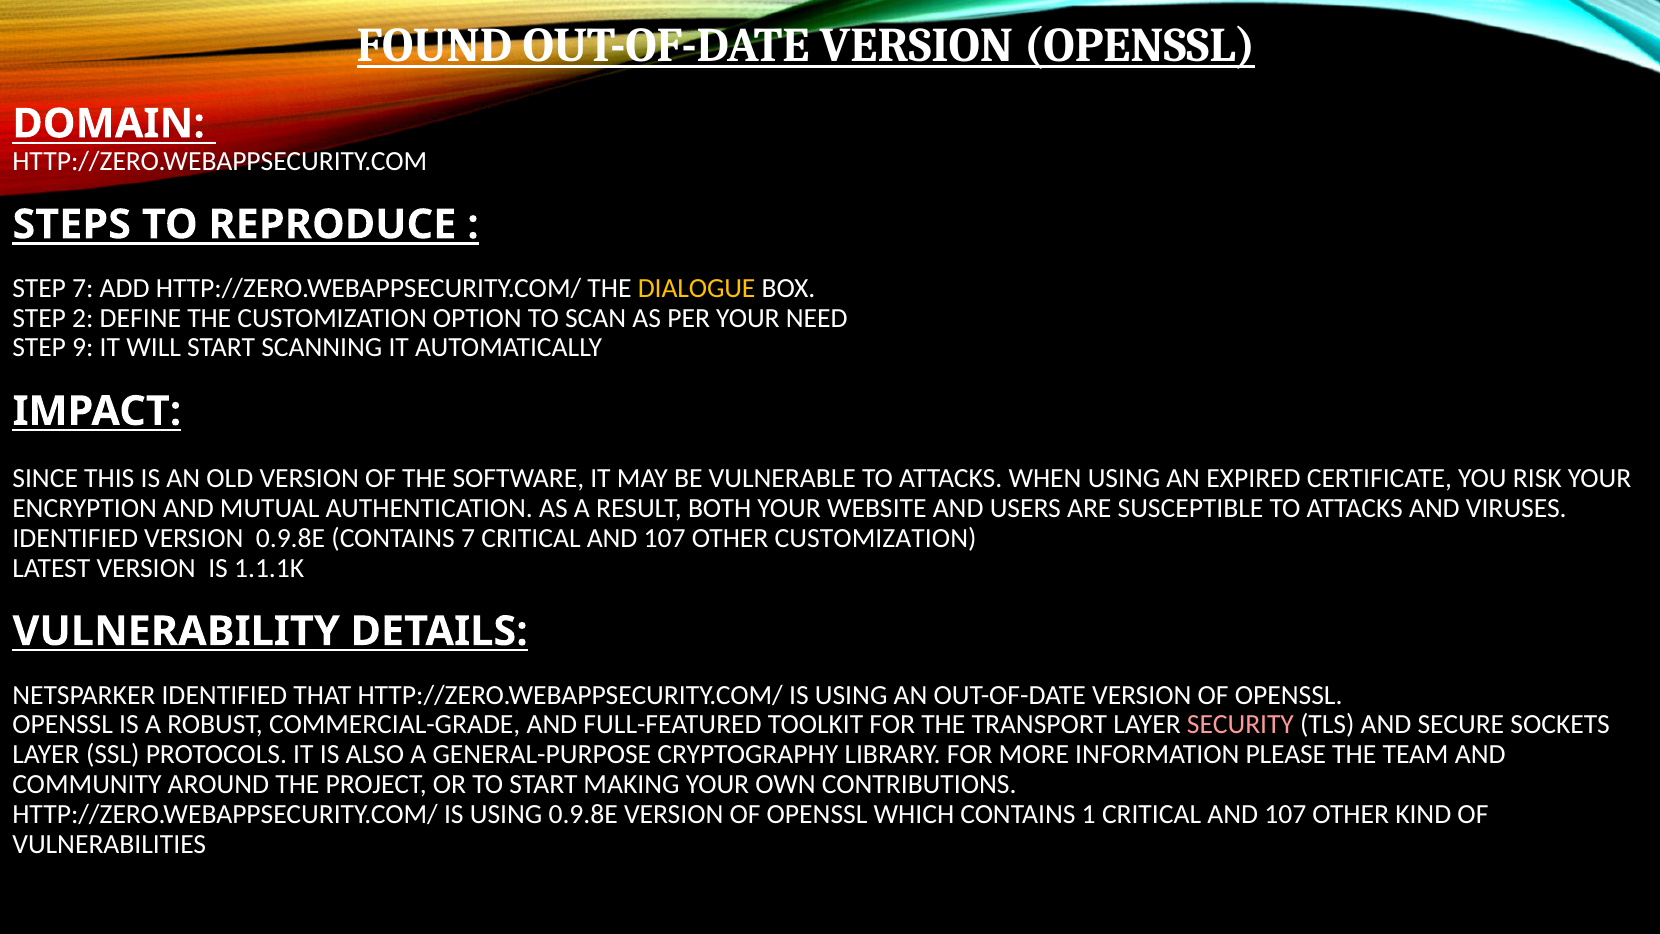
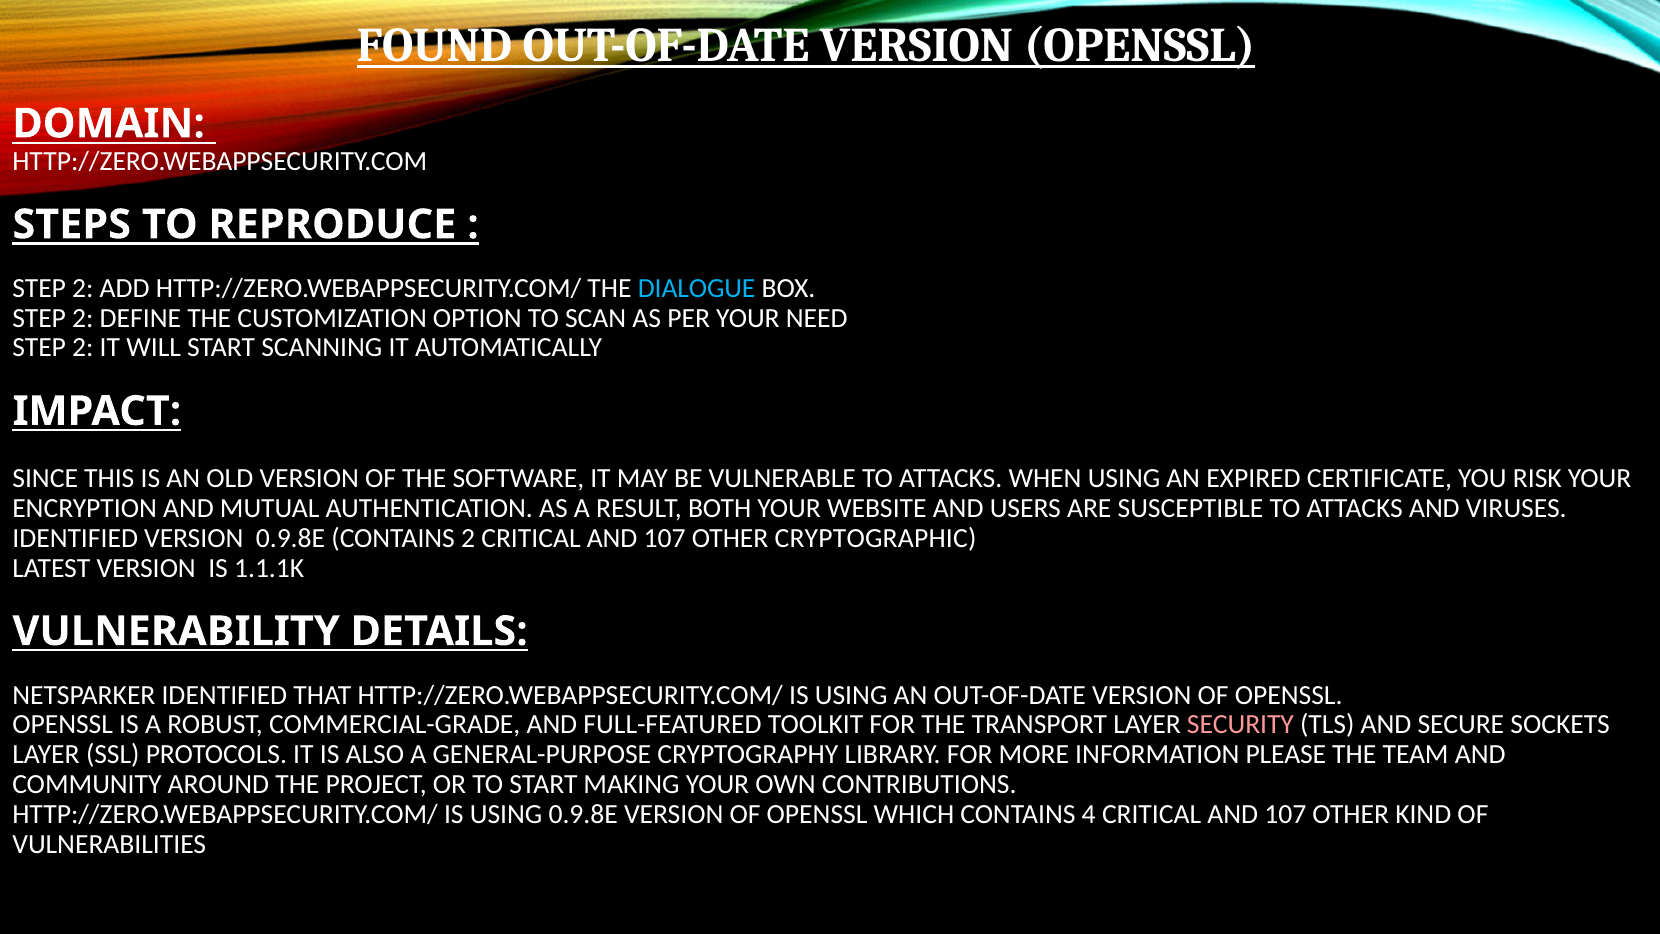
7: 7 -> 2 (83, 288)
DIALOGUE colour: yellow -> light blue (697, 288)
9: 9 -> 2 (83, 348)
CONTAINS 7: 7 -> 2 (468, 538)
OTHER CUSTOMIZATION: CUSTOMIZATION -> CRYPTOGRAPHIC (875, 538)
1: 1 -> 4 (1089, 814)
